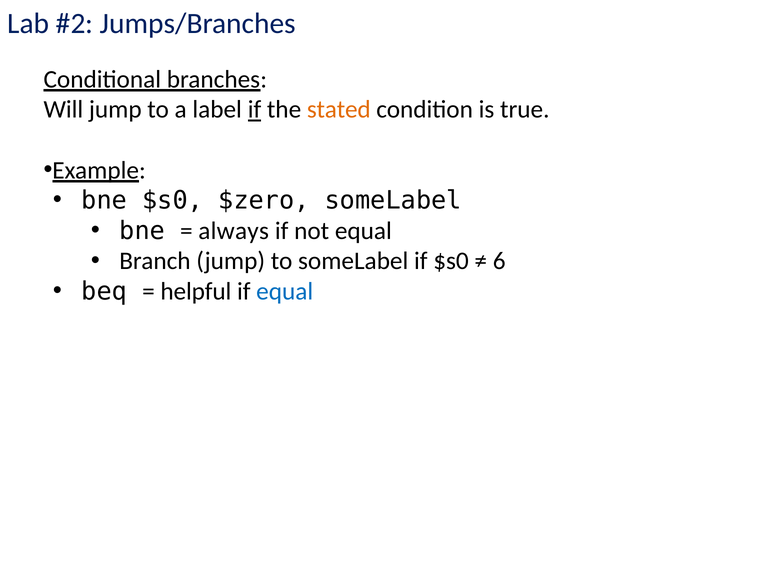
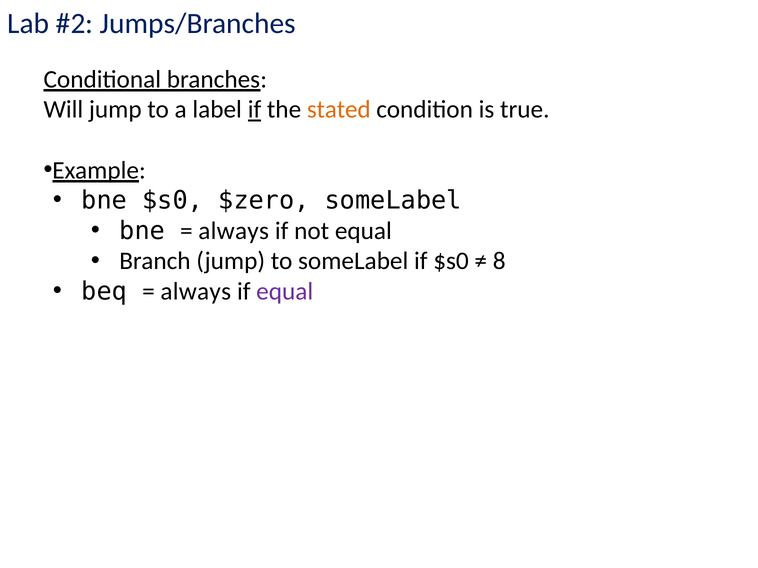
6: 6 -> 8 (499, 261)
helpful: helpful -> always (196, 292)
equal colour: blue -> purple (285, 292)
